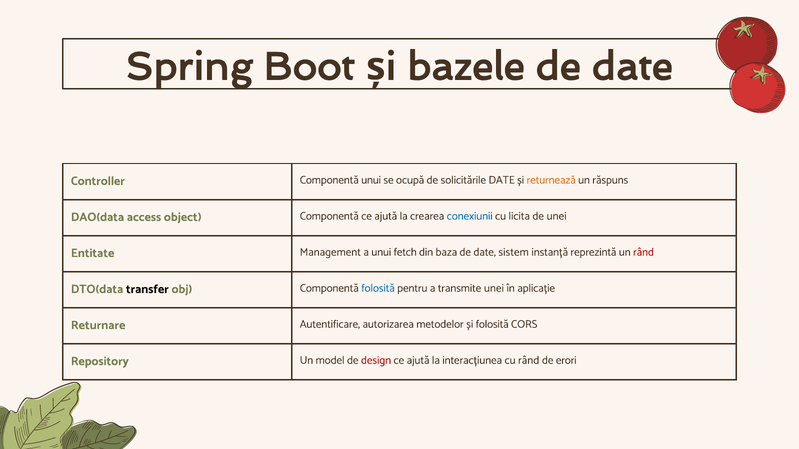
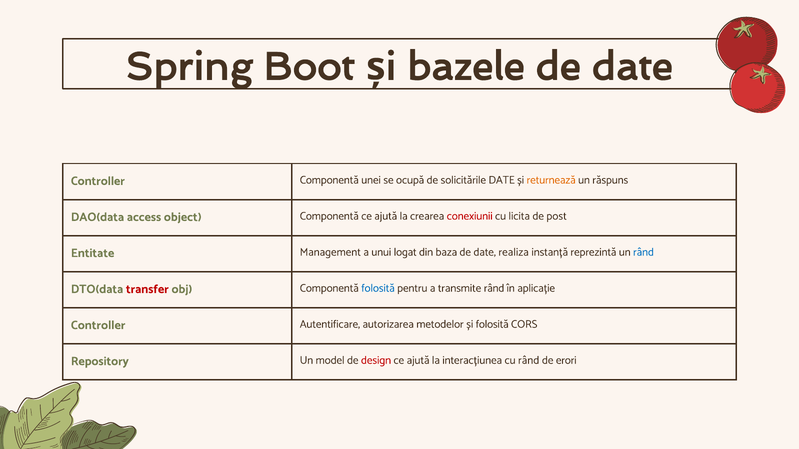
Componentă unui: unui -> unei (371, 180)
conexiunii colour: blue -> red (470, 216)
de unei: unei -> post (557, 216)
fetch: fetch -> logat (405, 252)
sistem: sistem -> realiza (514, 252)
rând colour: red -> blue (643, 252)
transfer colour: black -> red (147, 289)
transmite unei: unei -> rând (494, 288)
Returnare: Returnare -> Controller (98, 325)
